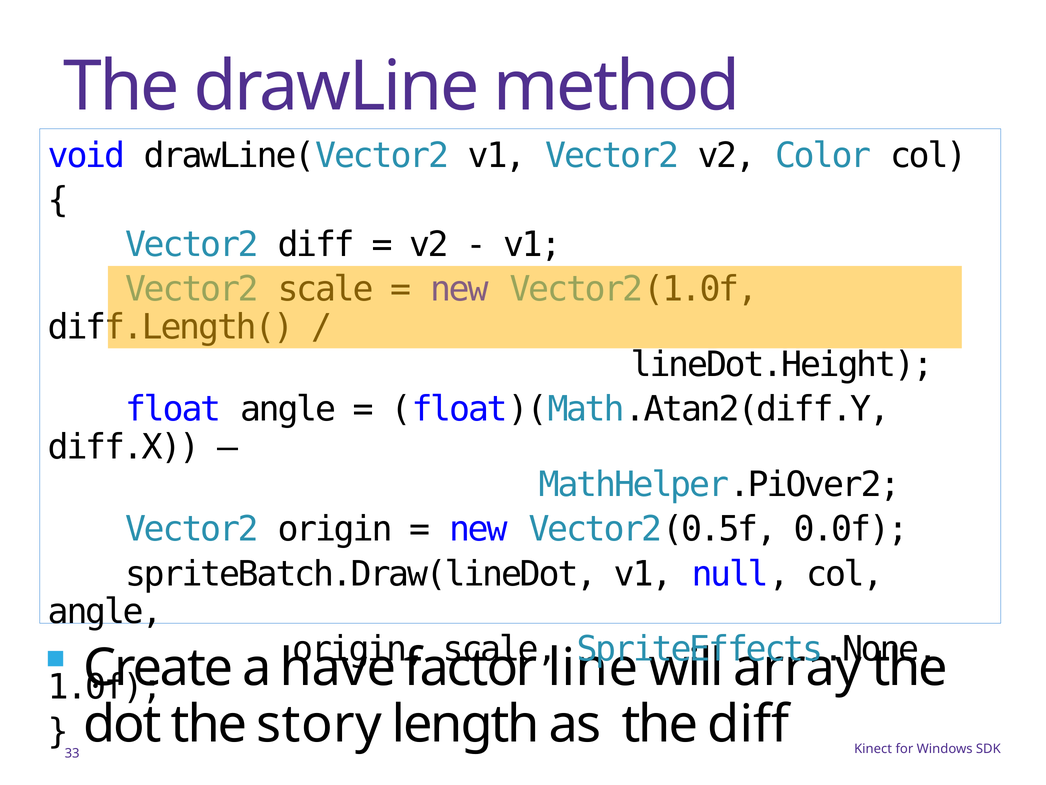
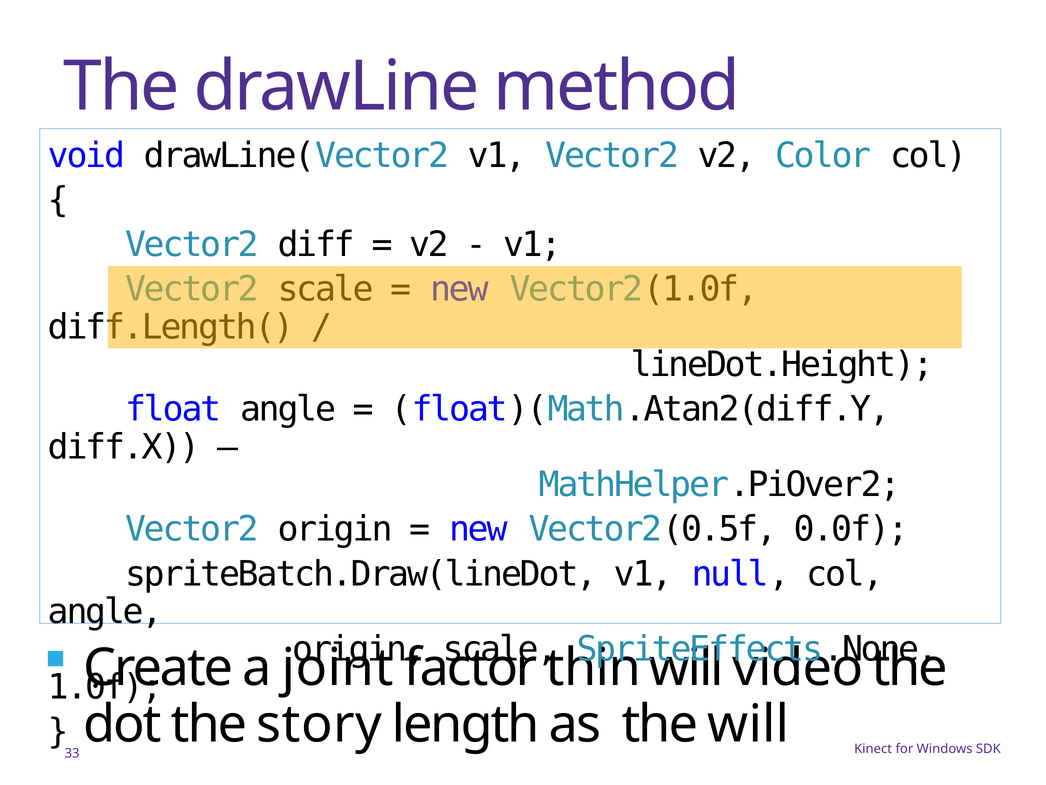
have: have -> joint (338, 668)
line: line -> thin (594, 668)
array: array -> video (798, 668)
the diff: diff -> will (748, 724)
